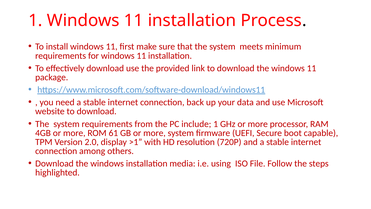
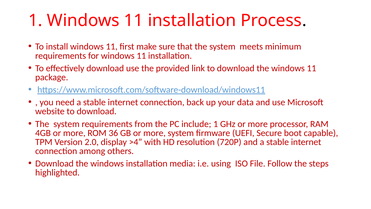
61: 61 -> 36 (113, 133)
>1: >1 -> >4 (136, 142)
